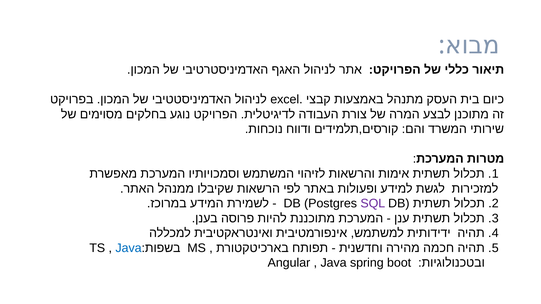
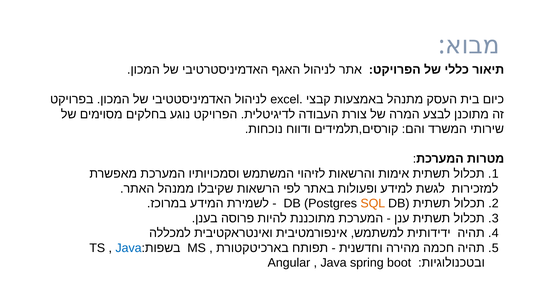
SQL colour: purple -> orange (373, 204)
